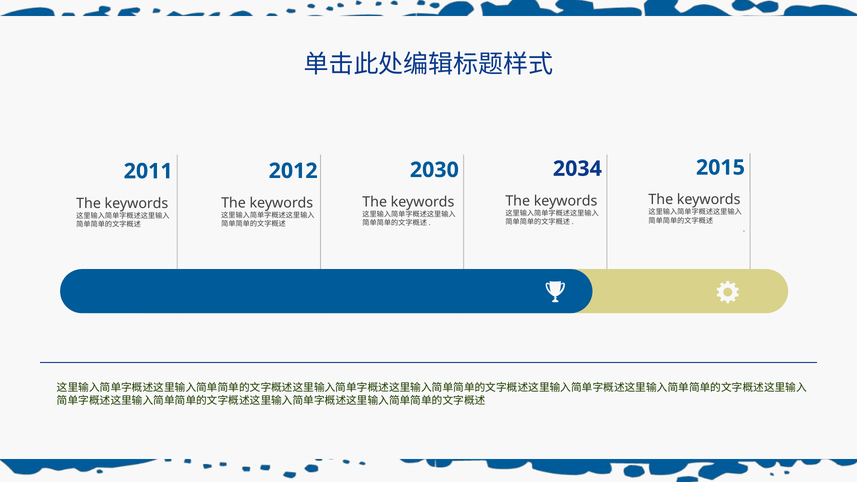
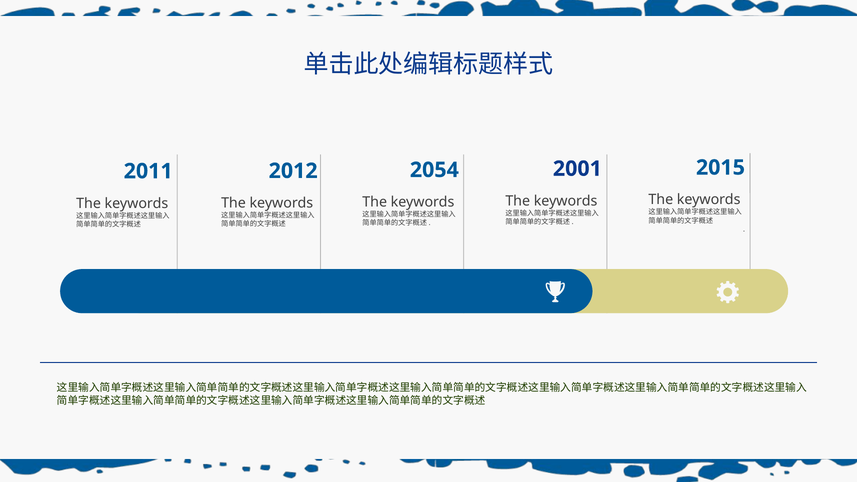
2034: 2034 -> 2001 (577, 169)
2030: 2030 -> 2054 (434, 170)
